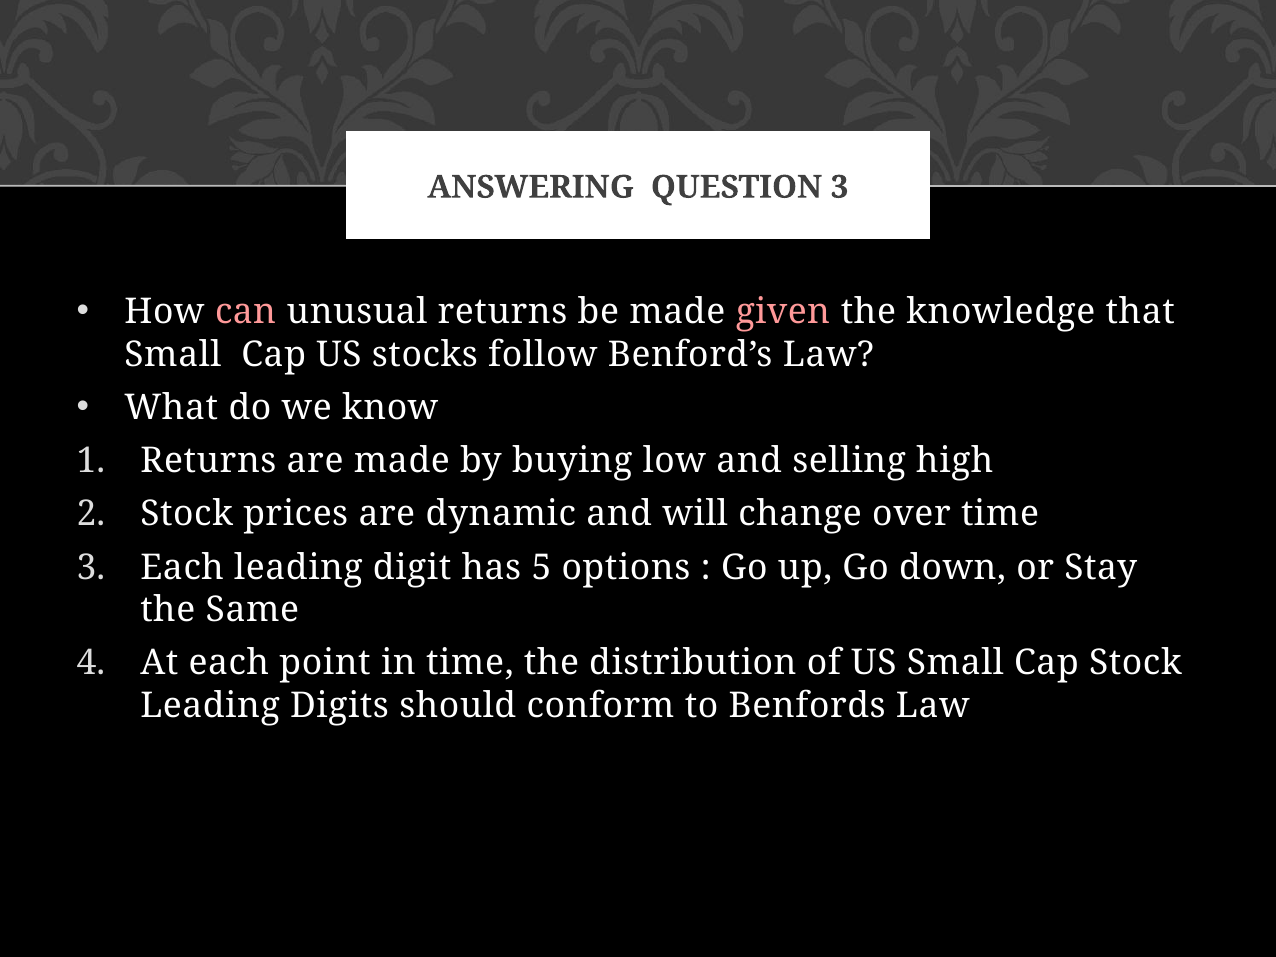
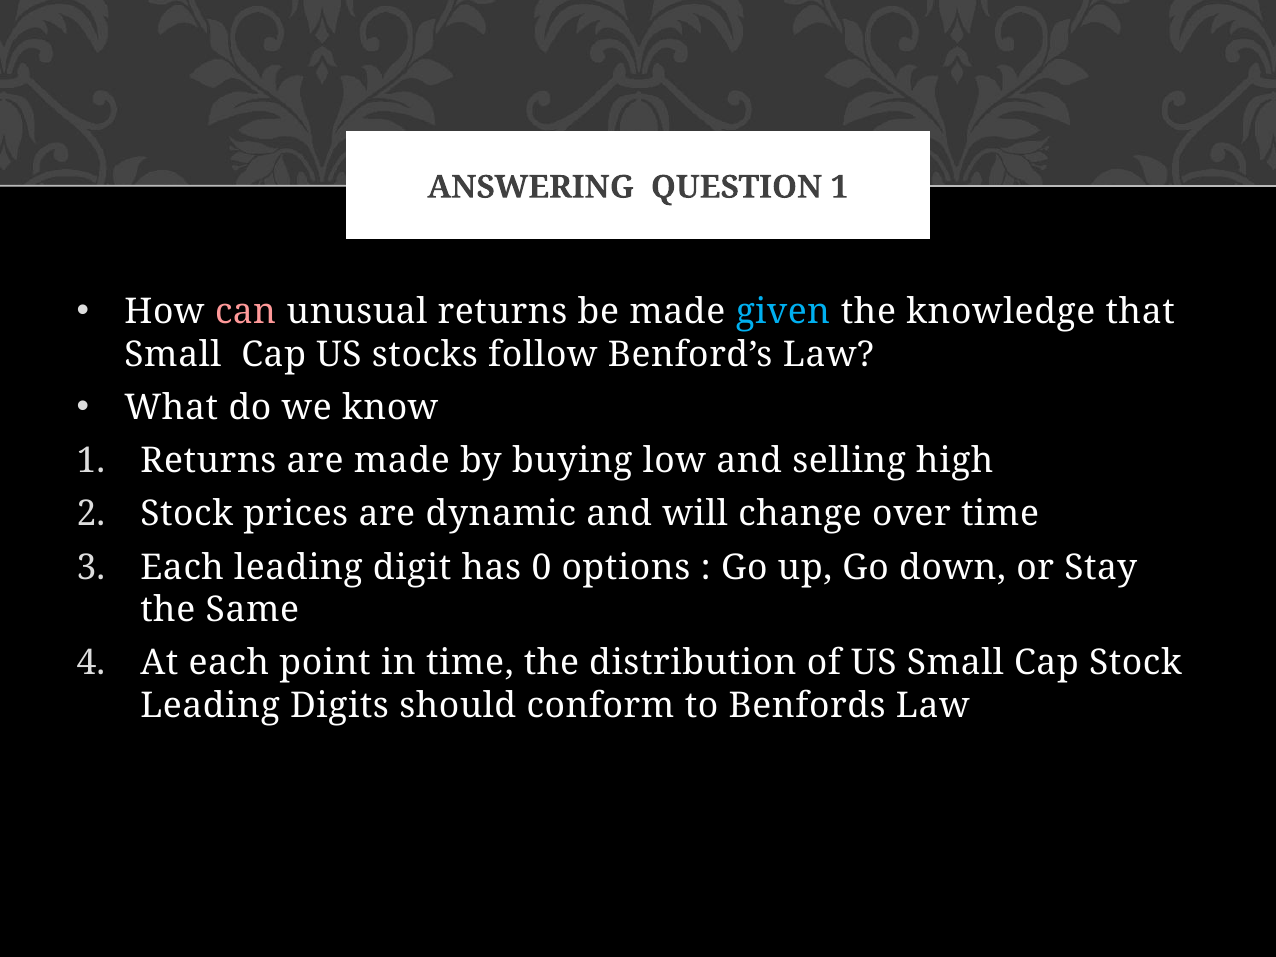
QUESTION 3: 3 -> 1 (839, 187)
given colour: pink -> light blue (783, 312)
5: 5 -> 0 (541, 567)
